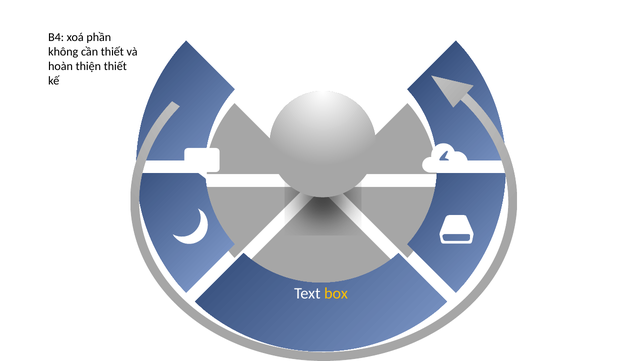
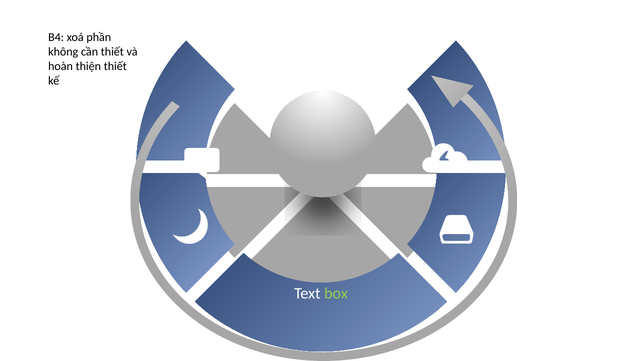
box colour: yellow -> light green (336, 294)
